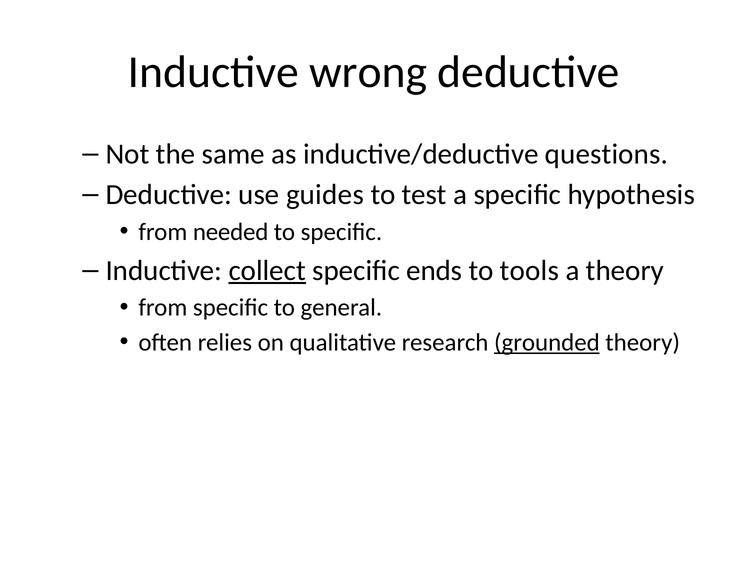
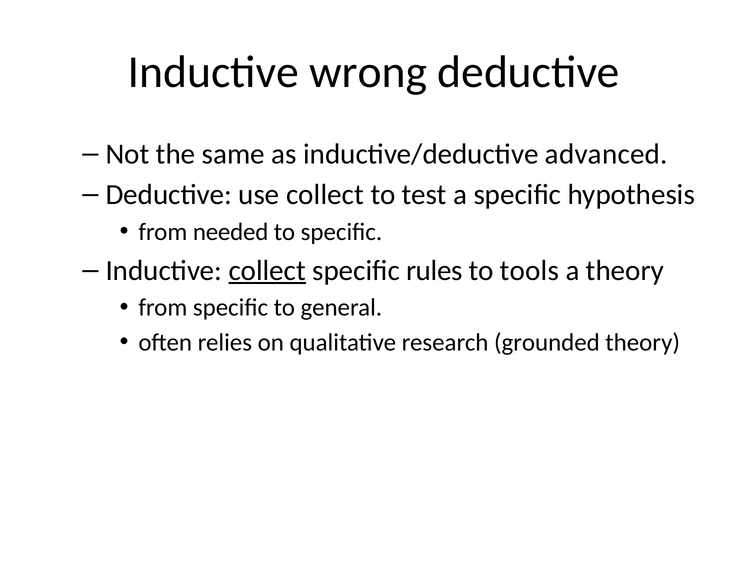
questions: questions -> advanced (606, 154)
use guides: guides -> collect (325, 195)
ends: ends -> rules (434, 271)
grounded underline: present -> none (547, 343)
